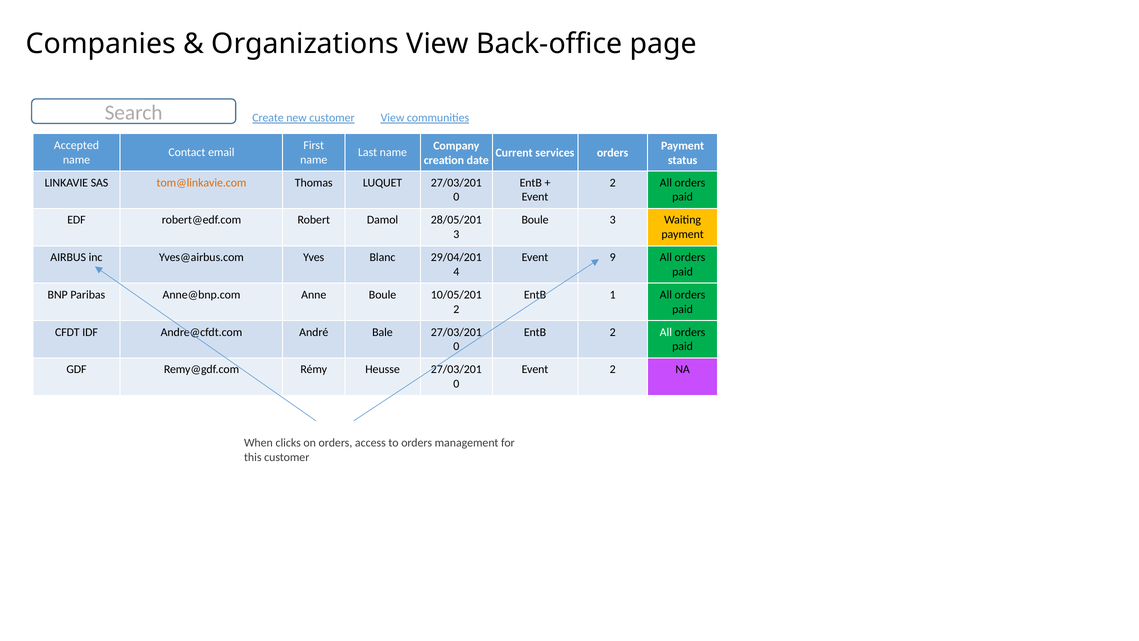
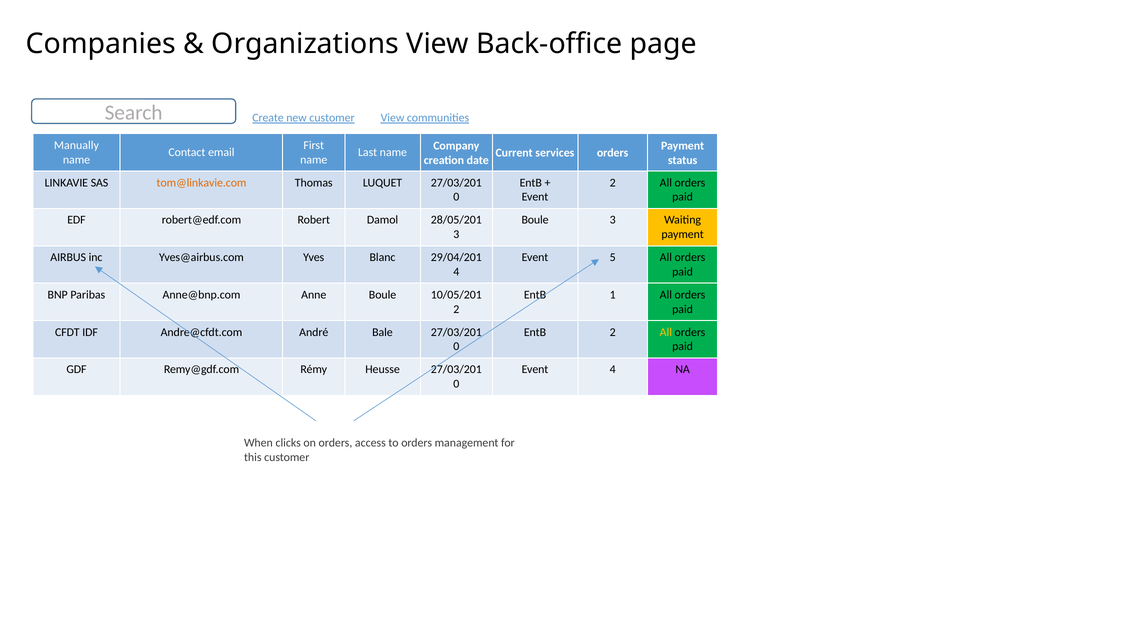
Accepted: Accepted -> Manually (76, 145)
9: 9 -> 5 (613, 257)
All colour: white -> yellow (666, 332)
2: 2 -> 4 (613, 369)
